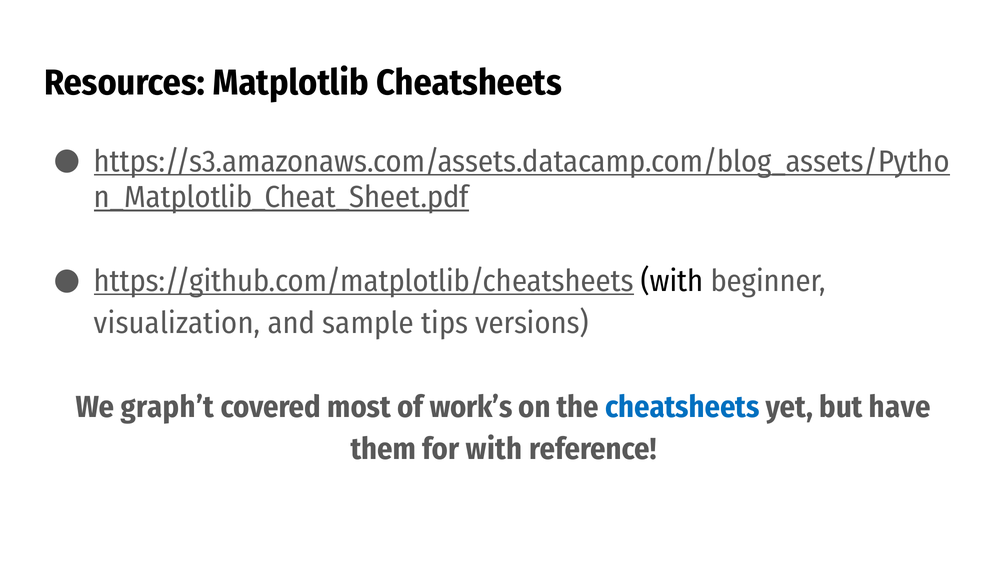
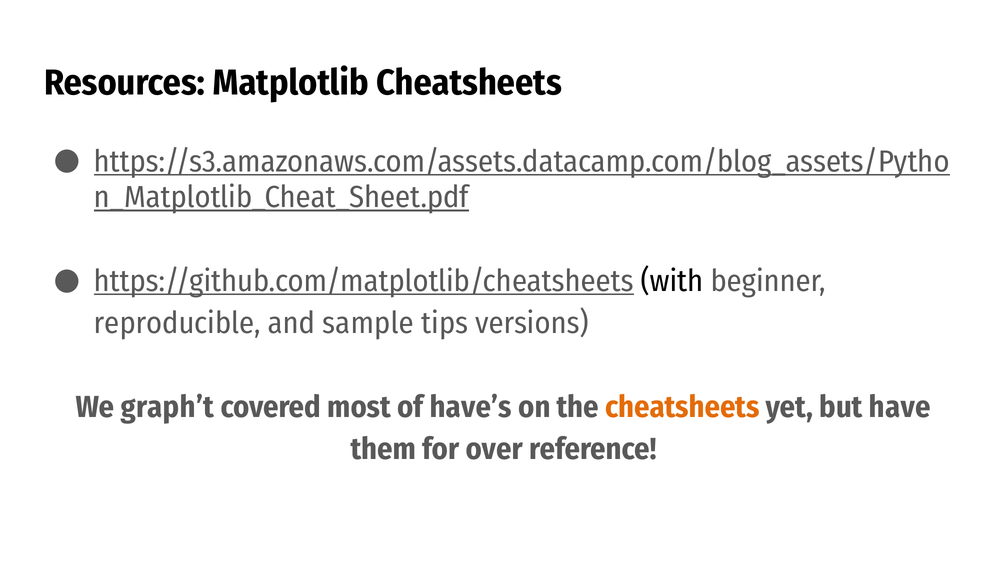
visualization: visualization -> reproducible (177, 324)
work’s: work’s -> have’s (471, 408)
cheatsheets colour: blue -> orange (682, 408)
for with: with -> over (494, 450)
